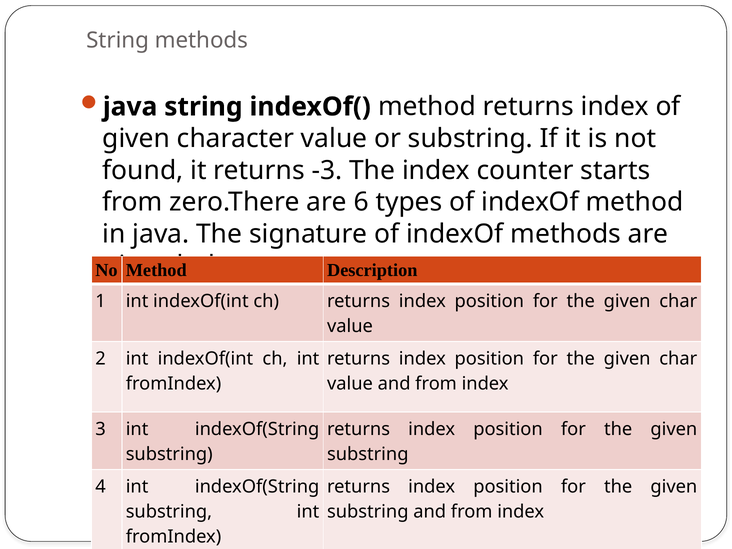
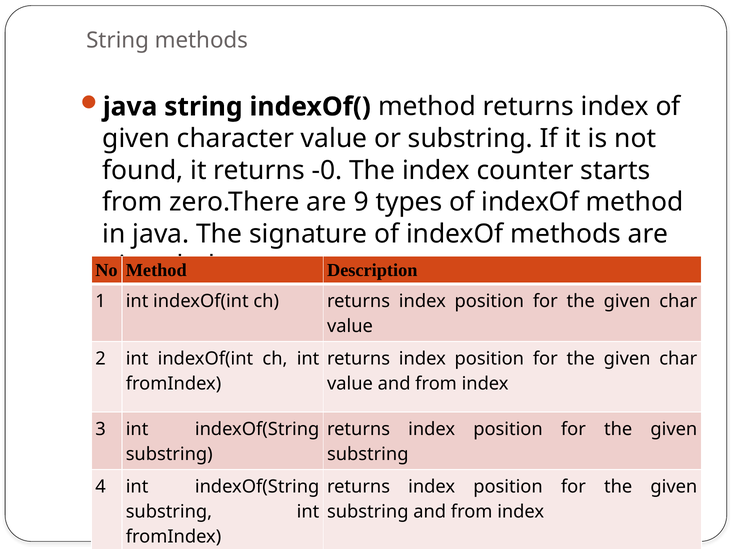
-3: -3 -> -0 (327, 170)
6: 6 -> 9 (361, 202)
